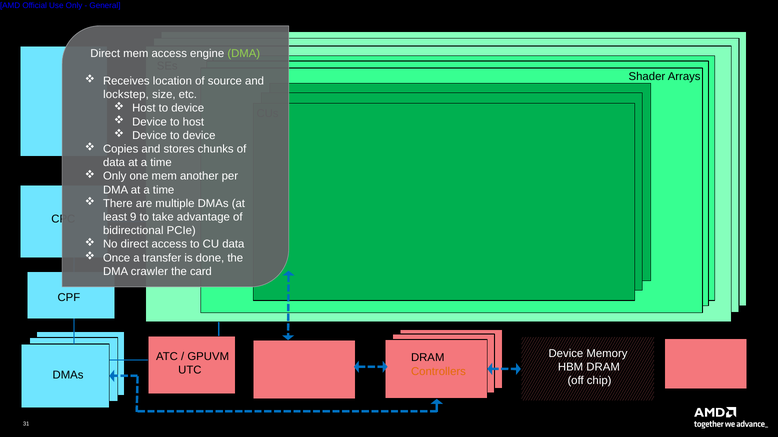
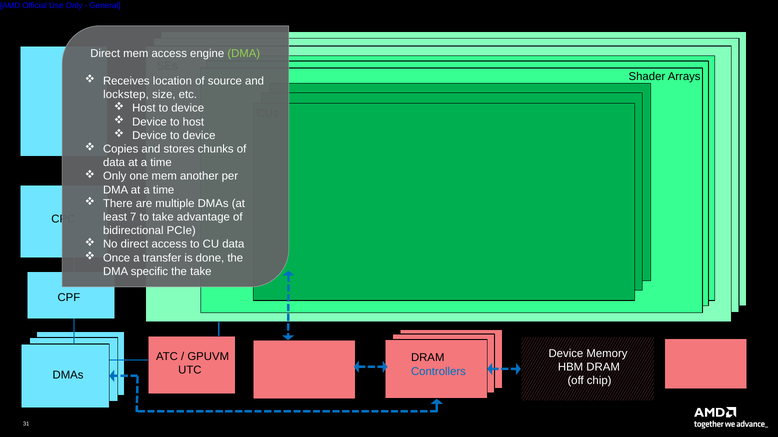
9: 9 -> 7 (133, 217)
crawler: crawler -> specific (149, 272)
the card: card -> take (201, 272)
Controllers colour: orange -> blue (438, 372)
